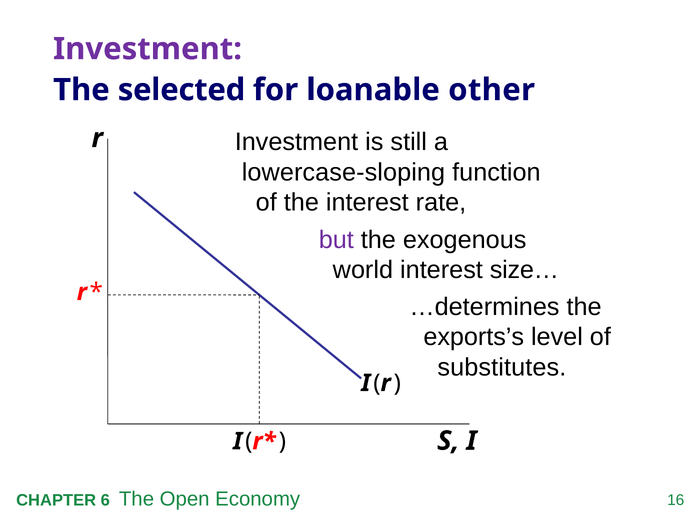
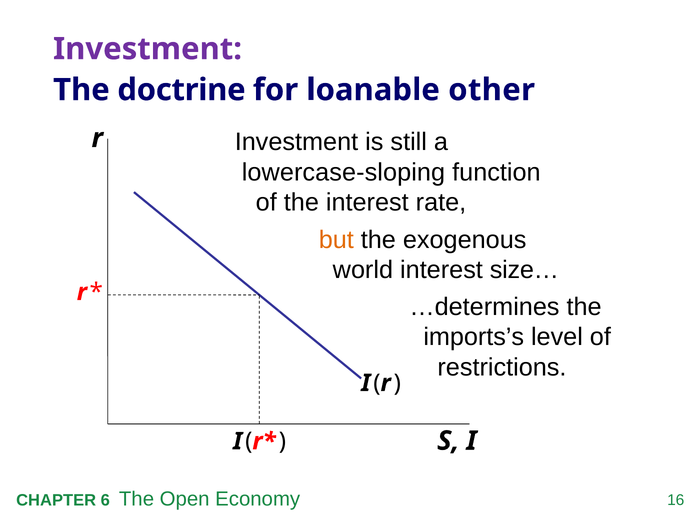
selected: selected -> doctrine (181, 90)
but colour: purple -> orange (336, 240)
exports’s: exports’s -> imports’s (474, 337)
substitutes: substitutes -> restrictions (502, 367)
